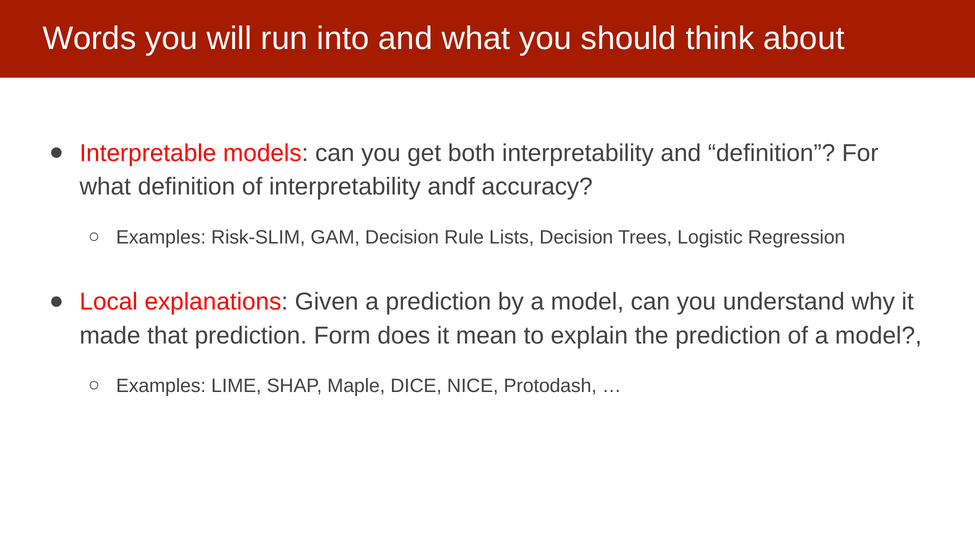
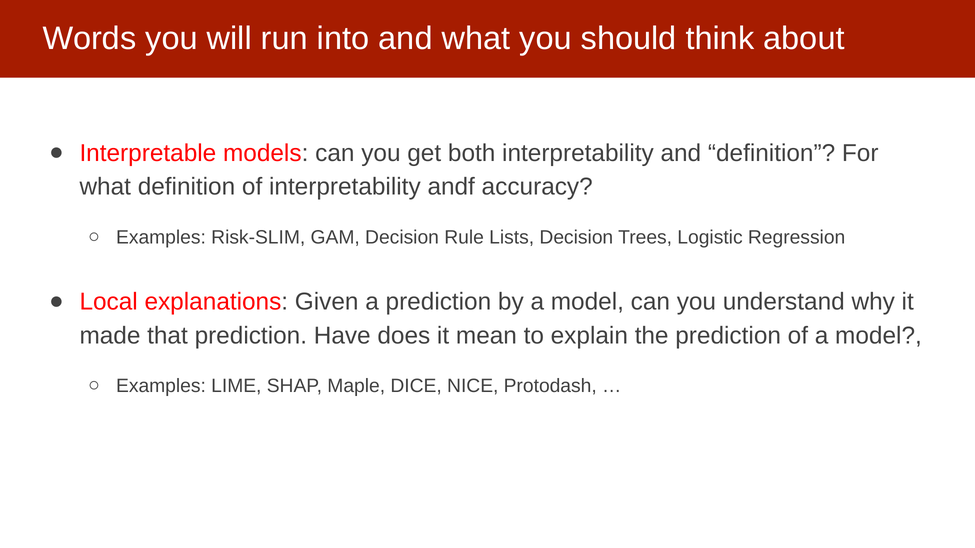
Form: Form -> Have (342, 336)
